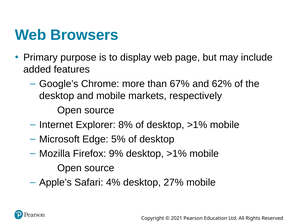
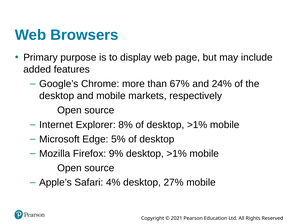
62%: 62% -> 24% (222, 84)
